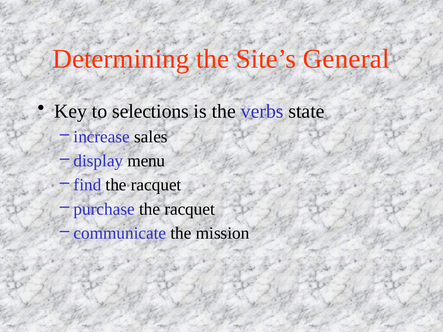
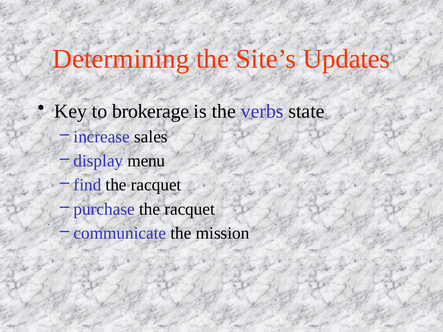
General: General -> Updates (346, 59)
selections: selections -> brokerage (151, 111)
